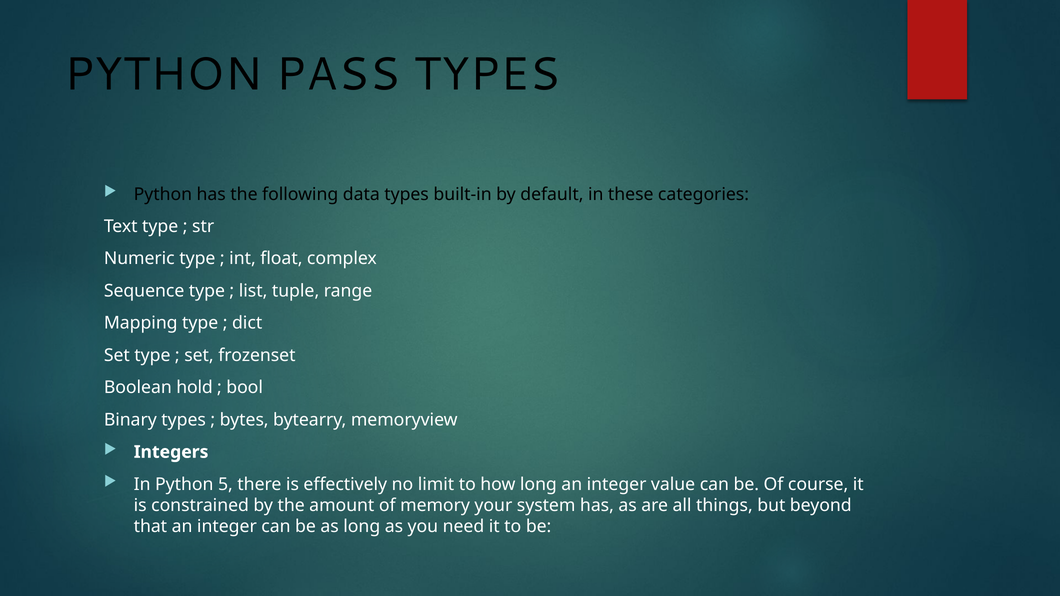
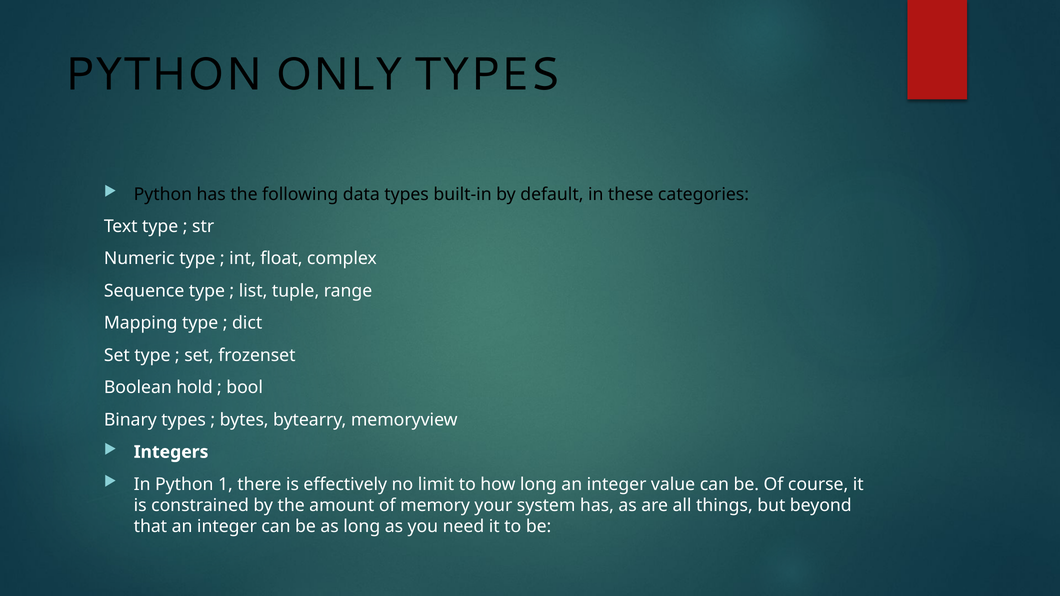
PASS: PASS -> ONLY (338, 74)
5: 5 -> 1 (225, 484)
